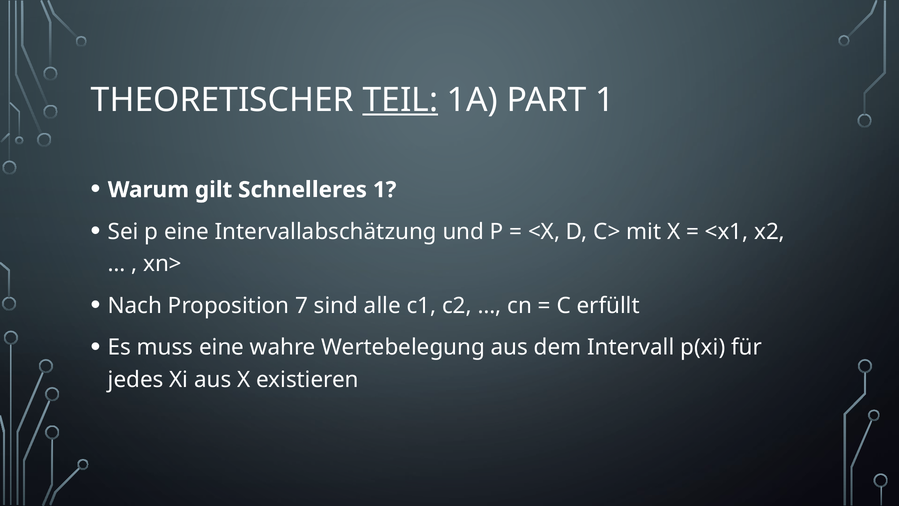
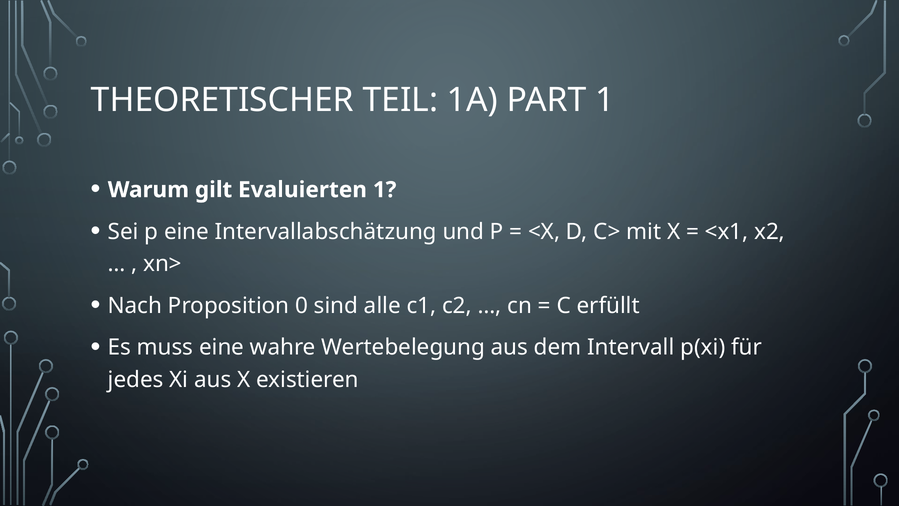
TEIL underline: present -> none (400, 100)
Schnelleres: Schnelleres -> Evaluierten (303, 190)
7: 7 -> 0 (302, 306)
